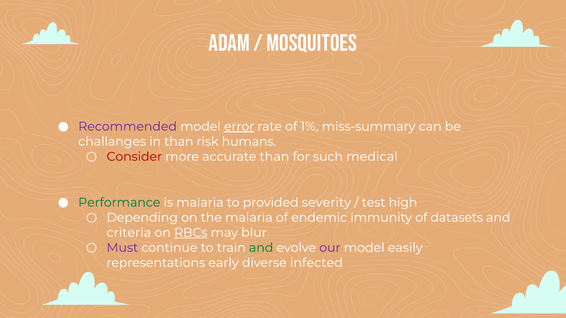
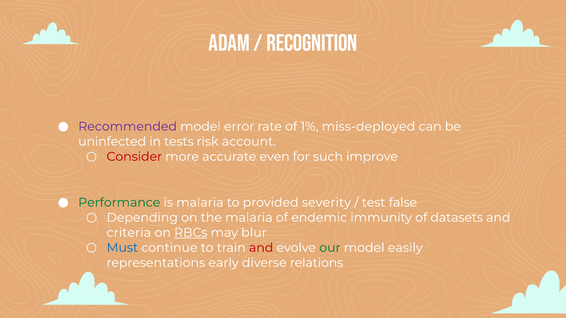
mosquitoes: mosquitoes -> recognition (312, 43)
error underline: present -> none (239, 127)
miss-summary: miss-summary -> miss-deployed (368, 127)
challanges: challanges -> uninfected (112, 142)
in than: than -> tests (179, 142)
humans: humans -> account (249, 142)
accurate than: than -> even (275, 157)
medical: medical -> improve (372, 157)
high: high -> false (403, 203)
Must colour: purple -> blue (122, 248)
and colour: green -> red (261, 248)
our colour: purple -> green (330, 248)
infected: infected -> relations (317, 263)
